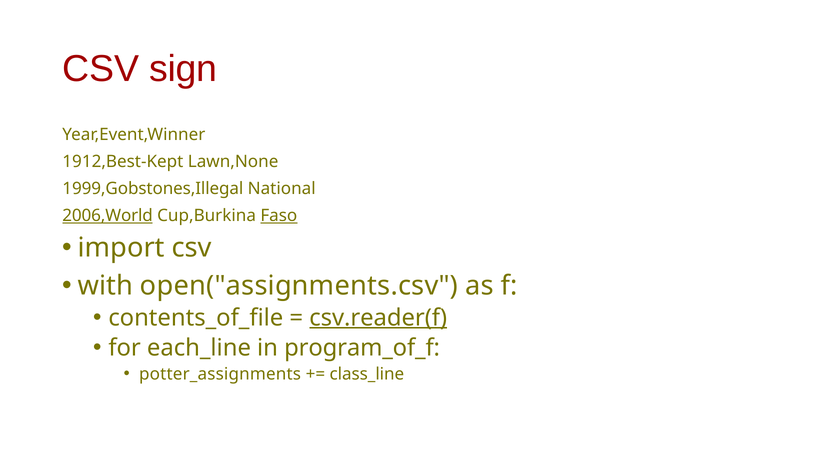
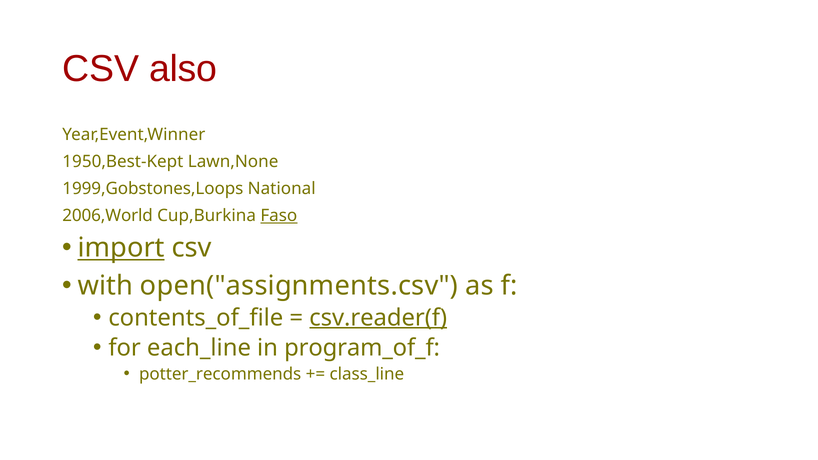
sign: sign -> also (183, 69)
1912,Best-Kept: 1912,Best-Kept -> 1950,Best-Kept (123, 162)
1999,Gobstones,Illegal: 1999,Gobstones,Illegal -> 1999,Gobstones,Loops (153, 189)
2006,World underline: present -> none (108, 216)
import underline: none -> present (121, 248)
potter_assignments: potter_assignments -> potter_recommends (220, 374)
